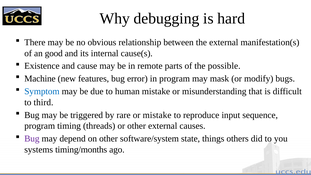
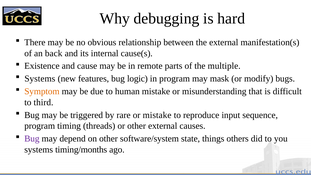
good: good -> back (54, 53)
possible: possible -> multiple (224, 66)
Machine: Machine -> Systems (40, 79)
error: error -> logic (137, 79)
Symptom colour: blue -> orange (42, 91)
